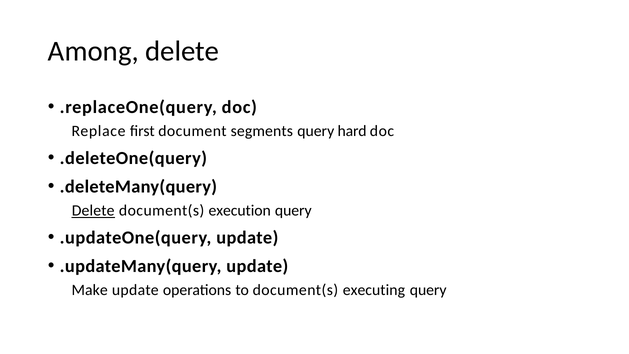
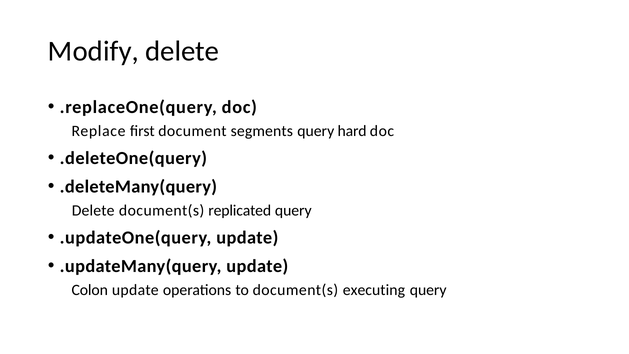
Among: Among -> Modify (93, 51)
Delete underline: present -> none (93, 211)
execution: execution -> replicated (240, 211)
Make: Make -> Colon (90, 290)
